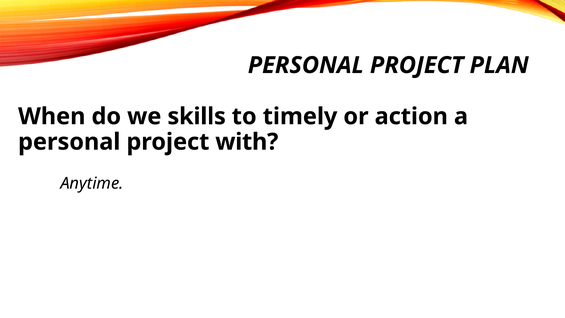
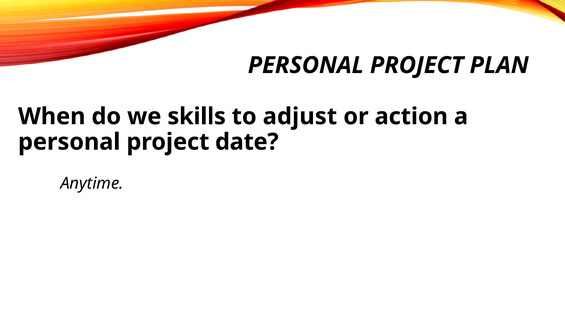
timely: timely -> adjust (300, 116)
with: with -> date (247, 142)
